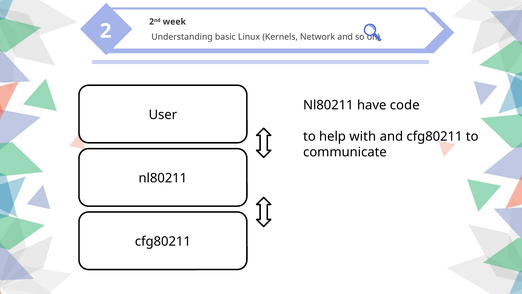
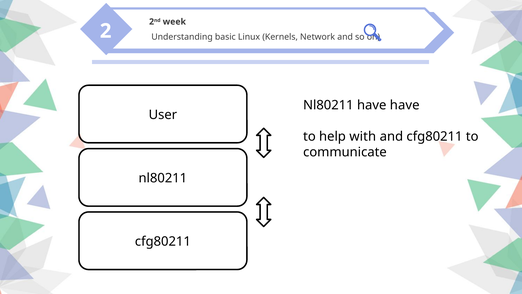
have code: code -> have (405, 105)
